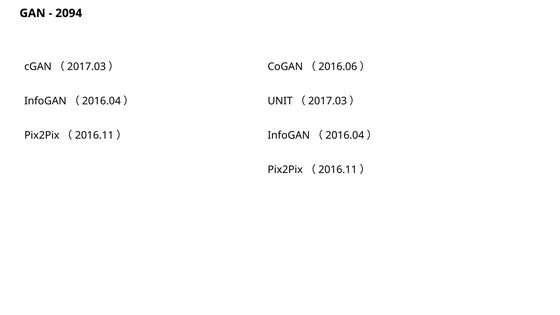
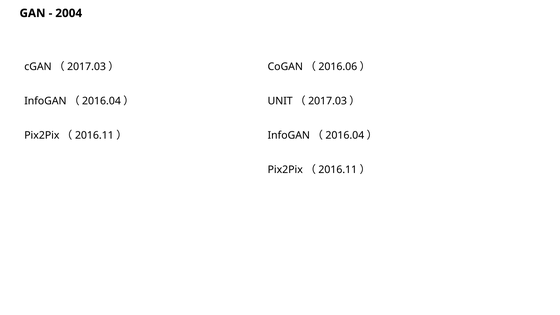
2094: 2094 -> 2004 (69, 13)
